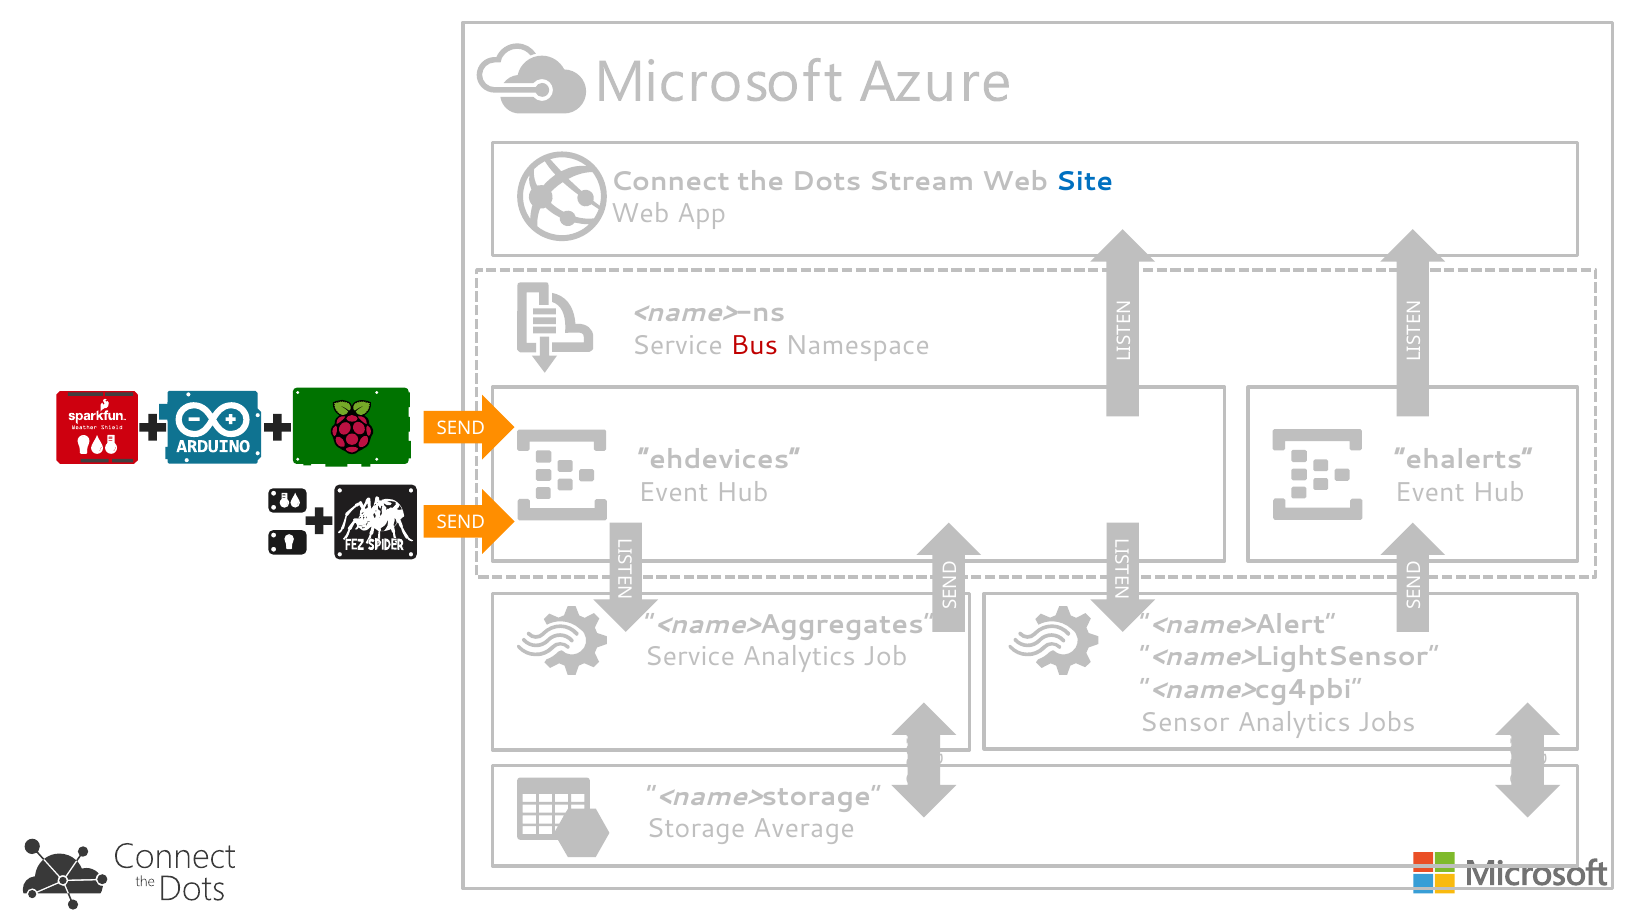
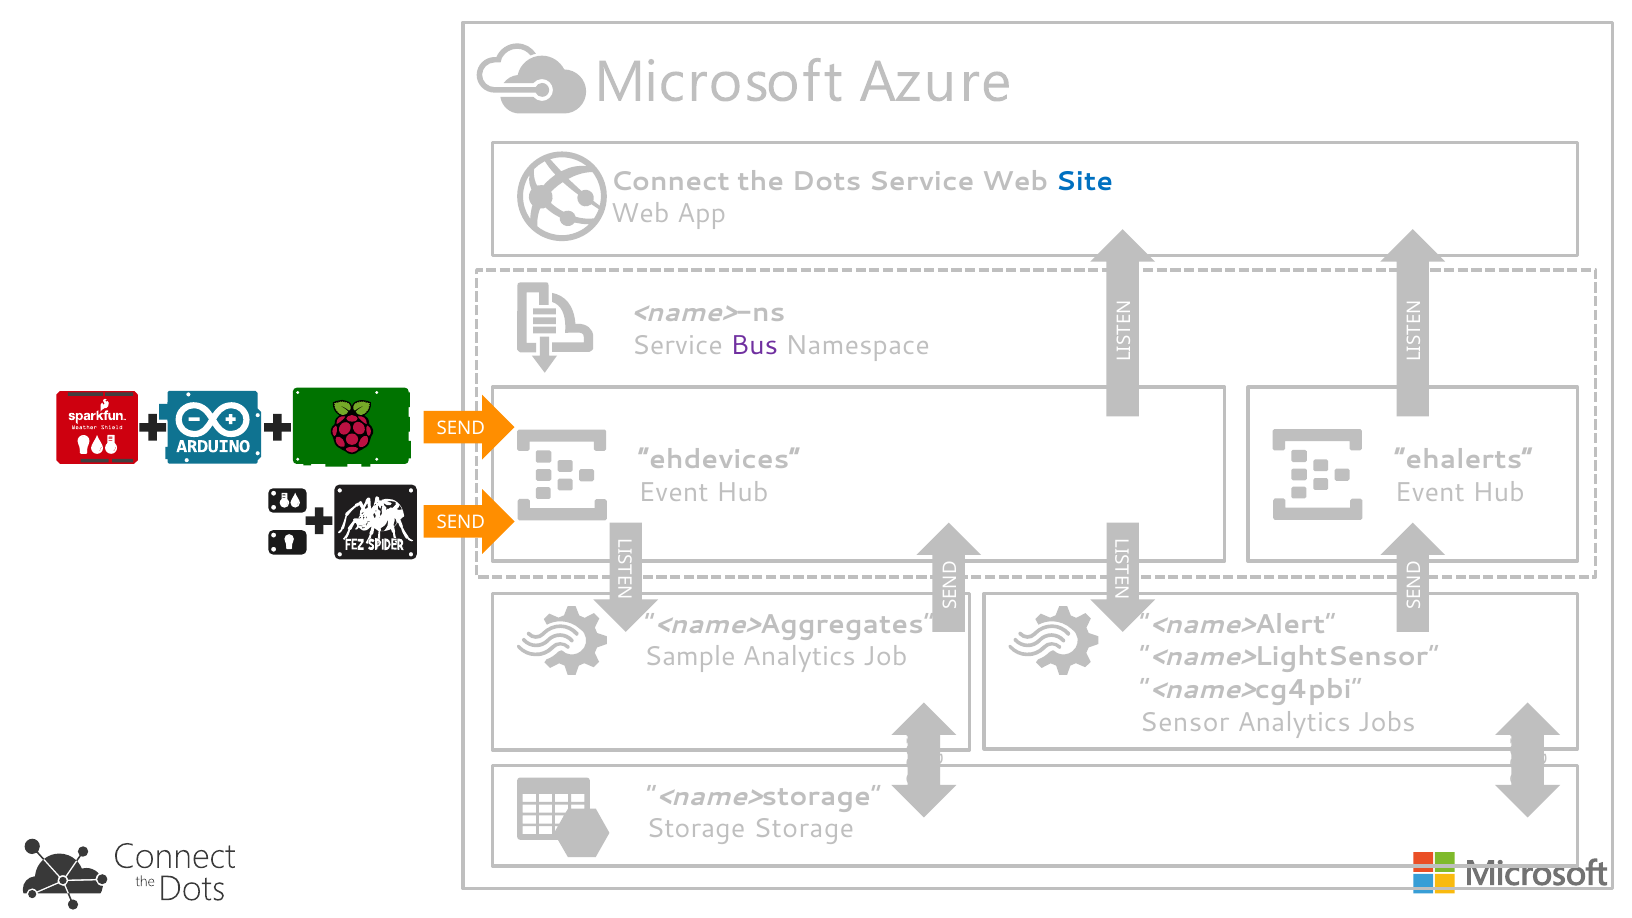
Dots Stream: Stream -> Service (922, 181)
Bus colour: red -> purple (754, 345)
Service: Service -> Sample (690, 657)
Storage Average: Average -> Storage (804, 829)
